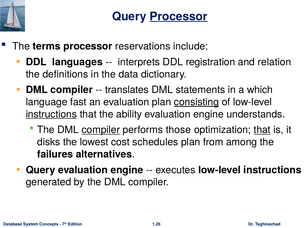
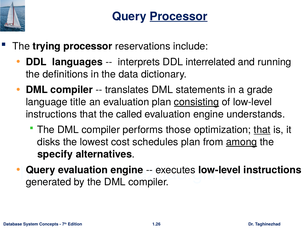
terms: terms -> trying (47, 46)
registration: registration -> interrelated (211, 62)
relation: relation -> running (275, 62)
which: which -> grade (260, 90)
fast: fast -> title (78, 102)
instructions underline: present -> none (51, 114)
ability: ability -> called (129, 114)
compiler underline: present -> none (101, 130)
among underline: none -> present (242, 142)
failures: failures -> specify (55, 154)
